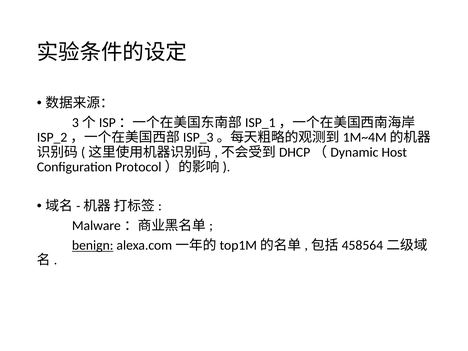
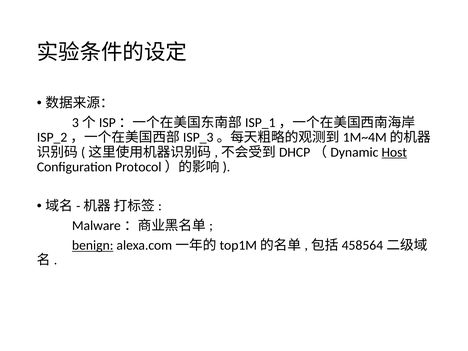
Host underline: none -> present (394, 152)
